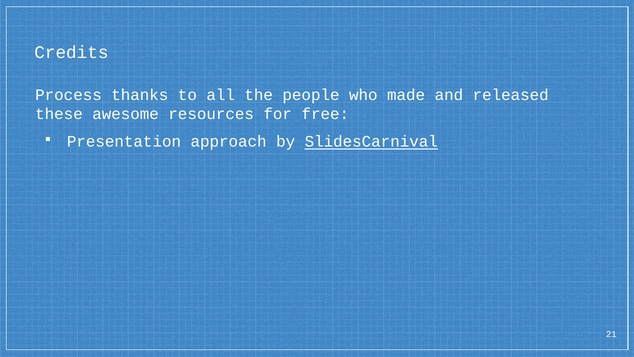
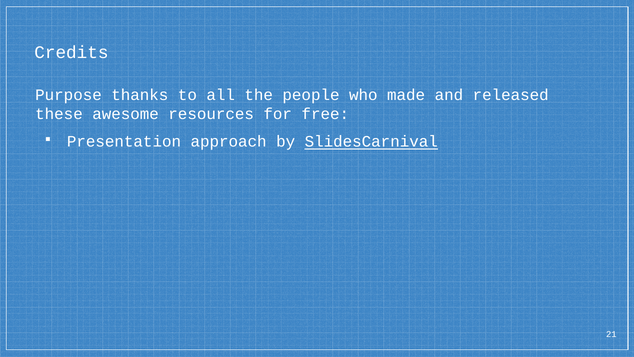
Process: Process -> Purpose (69, 95)
